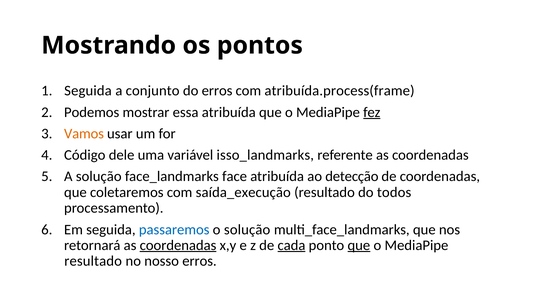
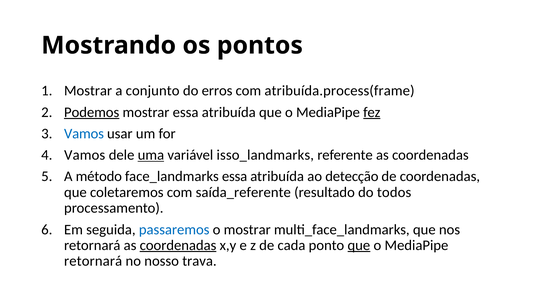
Seguida: Seguida -> Mostrar (88, 91)
Podemos underline: none -> present (92, 112)
Vamos colour: orange -> blue (84, 134)
Código: Código -> Vamos (85, 155)
uma underline: none -> present (151, 155)
A solução: solução -> método (99, 177)
face_landmarks face: face -> essa (235, 177)
saída_execução: saída_execução -> saída_referente (243, 192)
o solução: solução -> mostrar (247, 230)
cada underline: present -> none (291, 246)
resultado: resultado -> retornará (93, 261)
nosso erros: erros -> trava (199, 261)
